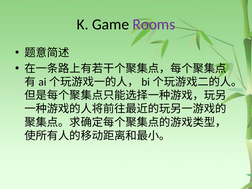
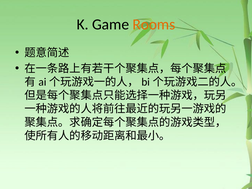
Rooms colour: purple -> orange (154, 24)
